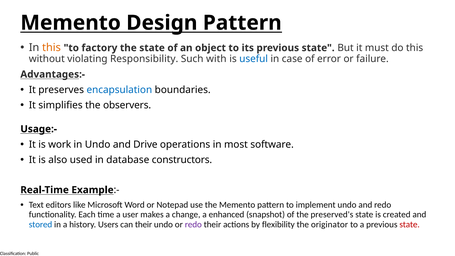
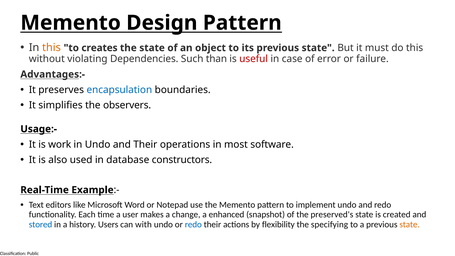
factory: factory -> creates (100, 48)
Responsibility: Responsibility -> Dependencies (144, 59)
with: with -> than (216, 59)
useful colour: blue -> red (254, 59)
and Drive: Drive -> Their (145, 144)
can their: their -> with (143, 224)
redo colour: purple -> blue (193, 224)
originator: originator -> specifying (330, 224)
state colour: red -> orange (410, 224)
